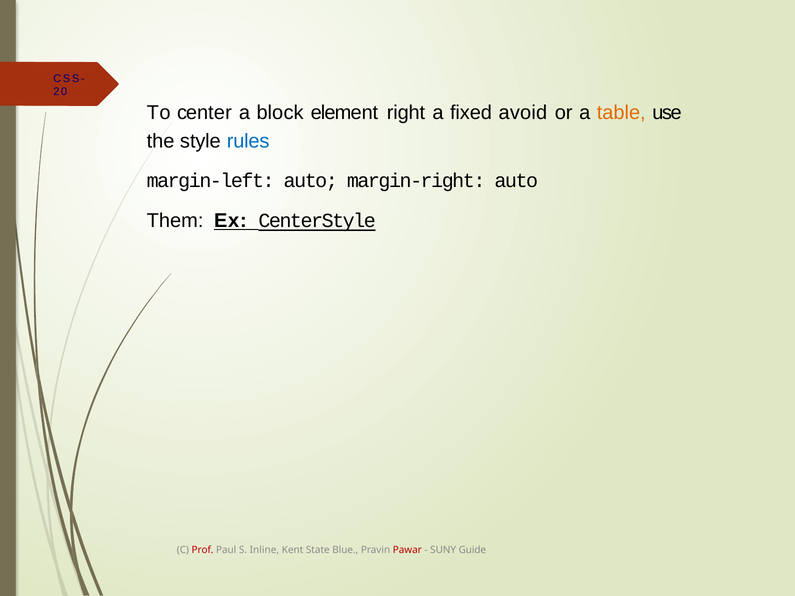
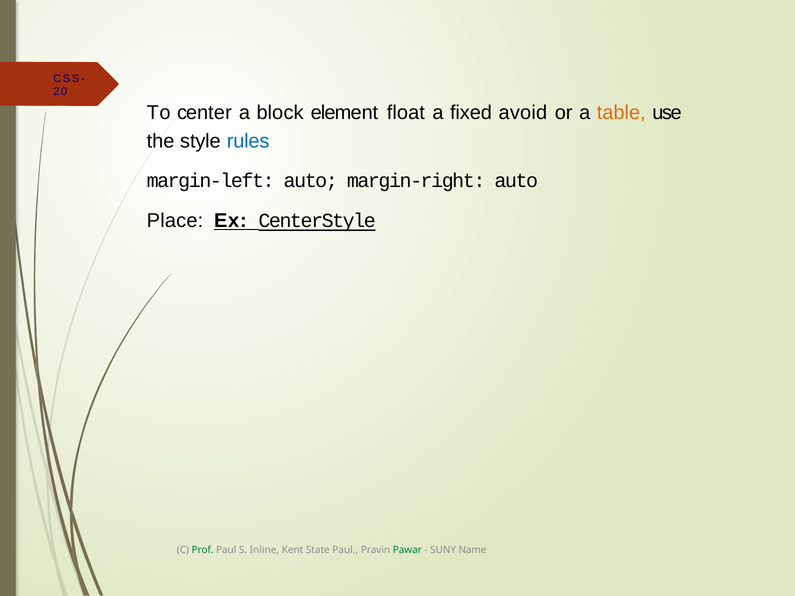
right: right -> float (406, 113)
Them: Them -> Place (175, 221)
Prof colour: red -> green (203, 550)
State Blue: Blue -> Paul (345, 550)
Pawar colour: red -> green (407, 550)
Guide: Guide -> Name (472, 550)
